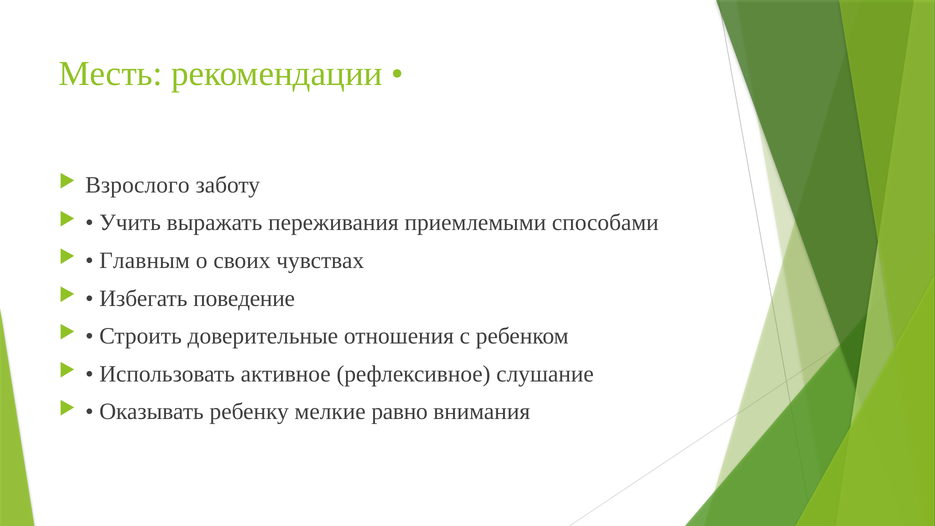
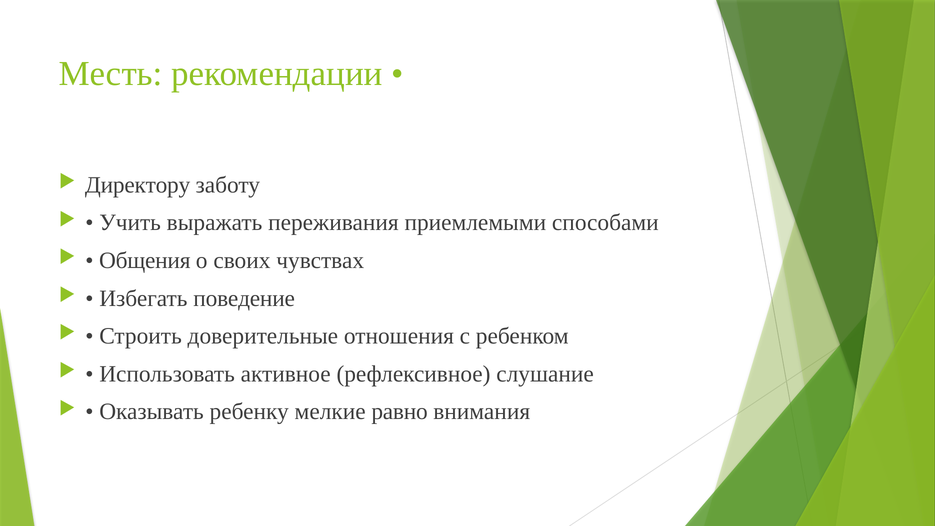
Взрослого: Взрослого -> Директору (138, 185)
Главным: Главным -> Общения (145, 260)
